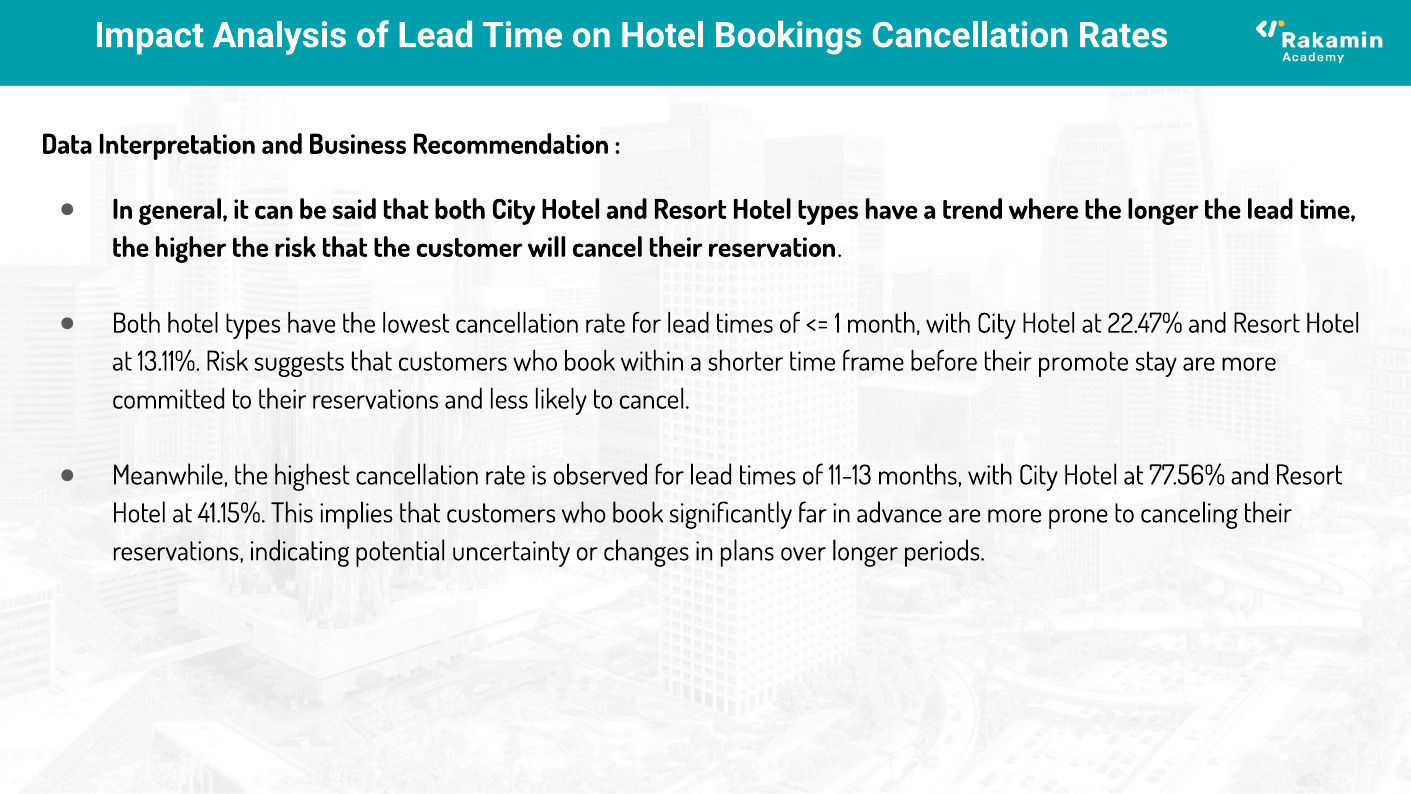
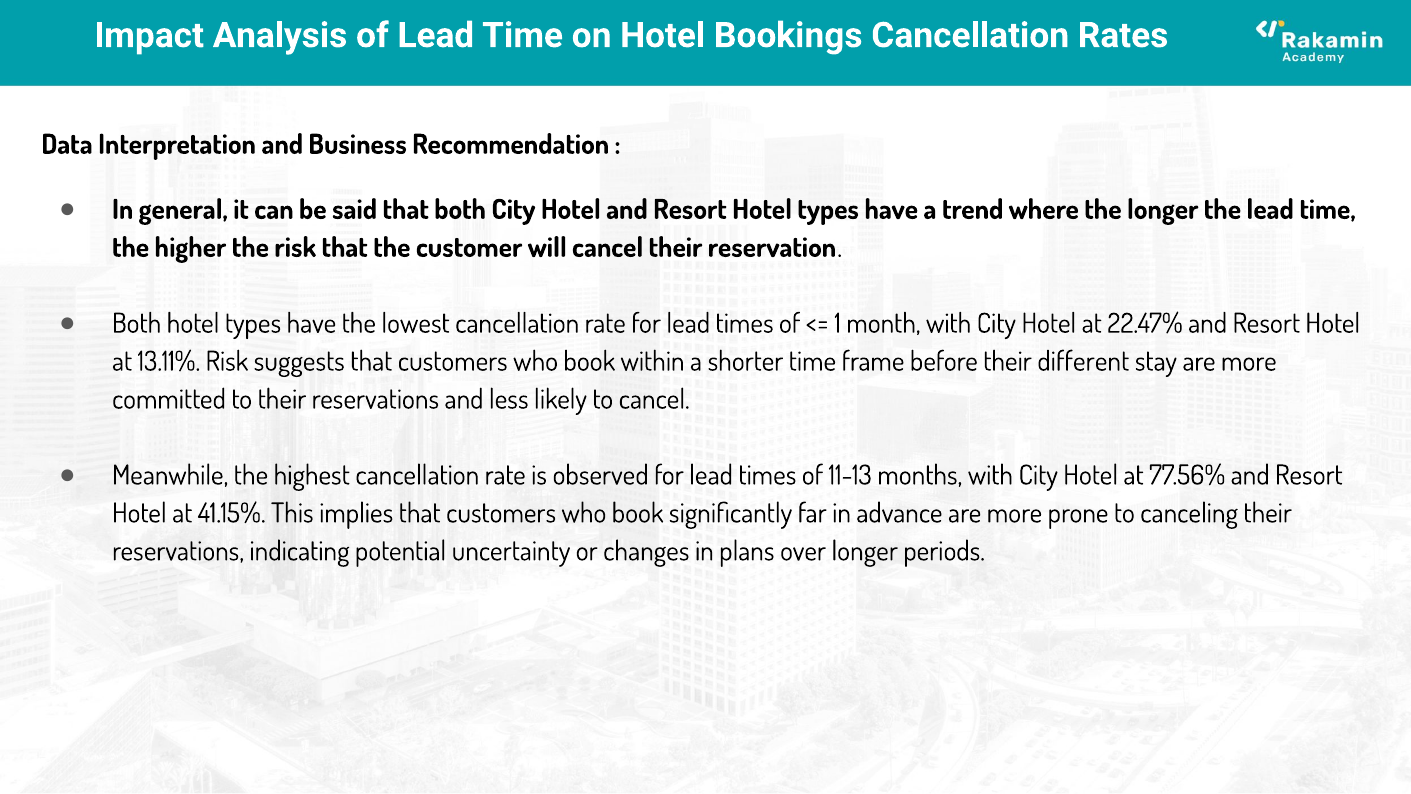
promote: promote -> different (1083, 361)
